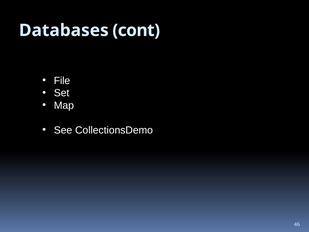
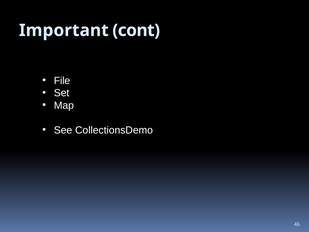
Databases: Databases -> Important (64, 30)
